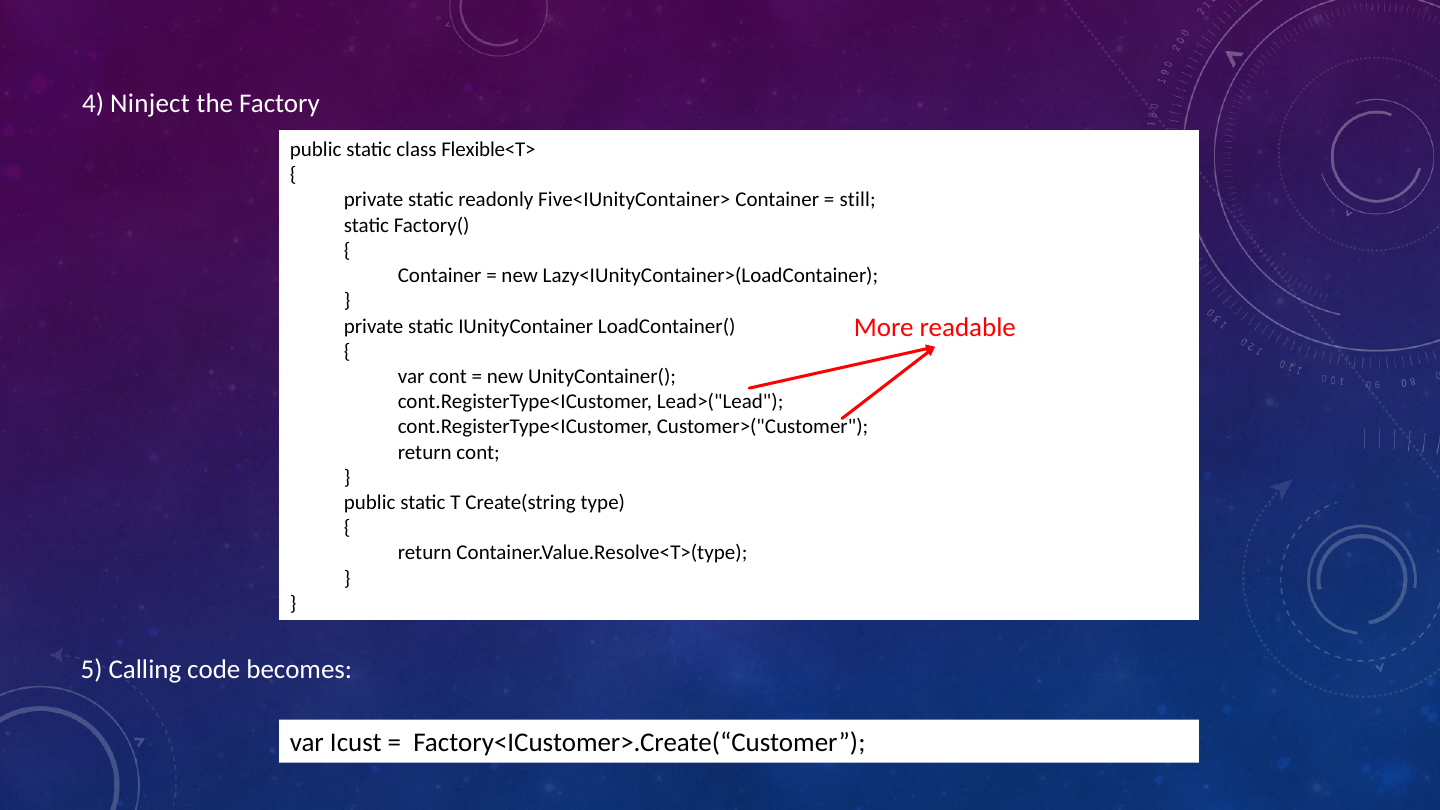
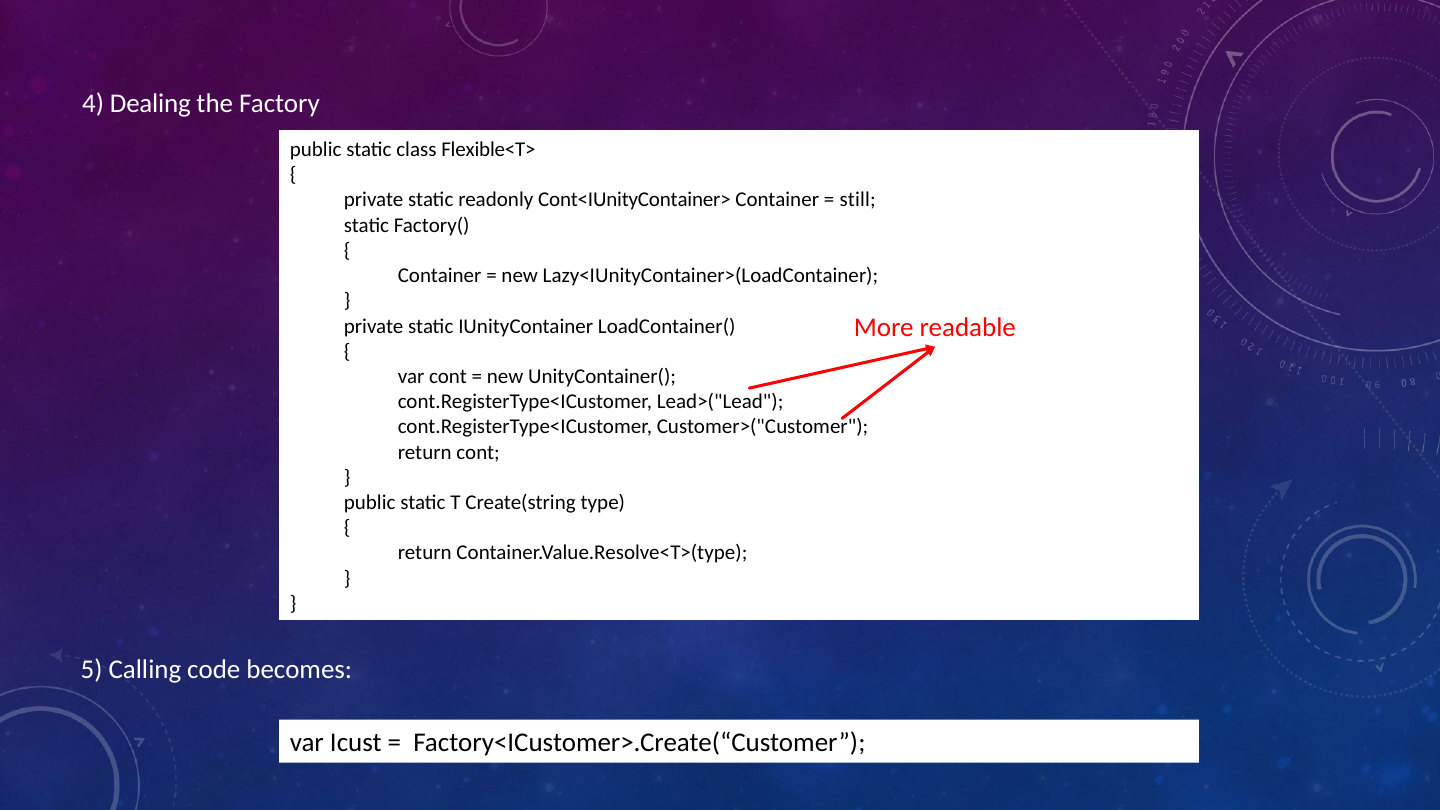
Ninject: Ninject -> Dealing (150, 104)
Five<IUnityContainer>: Five<IUnityContainer> -> Cont<IUnityContainer> (634, 200)
